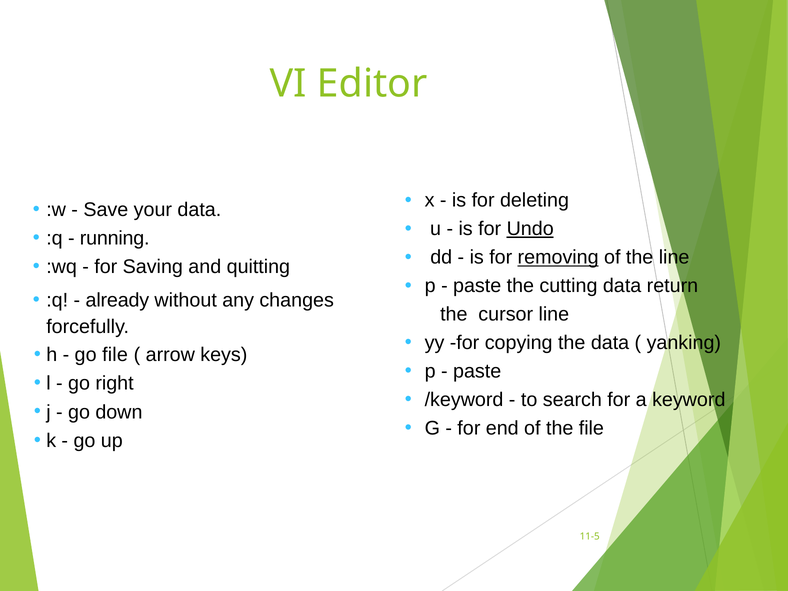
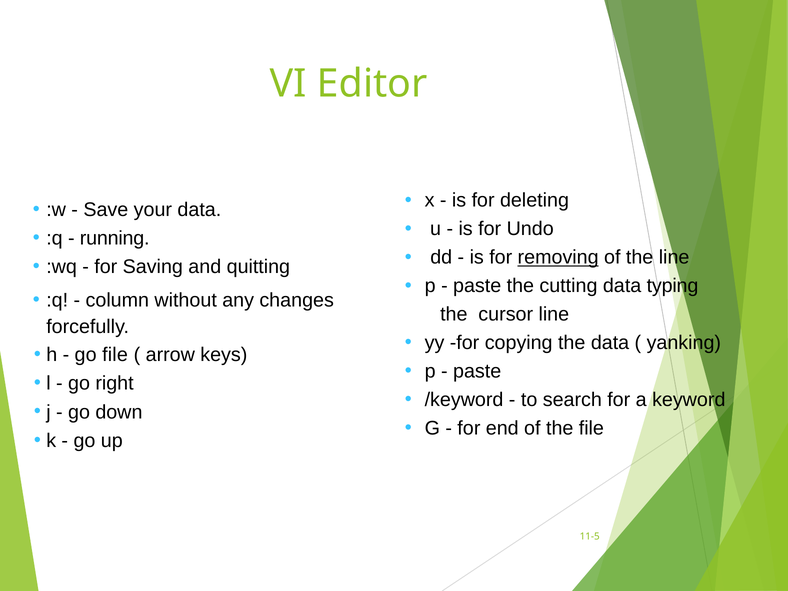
Undo underline: present -> none (530, 229)
return: return -> typing (673, 286)
already: already -> column (117, 300)
